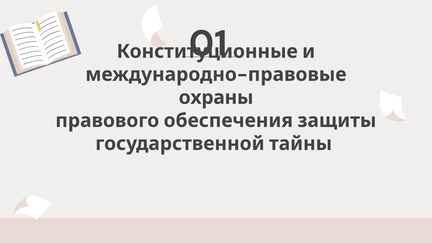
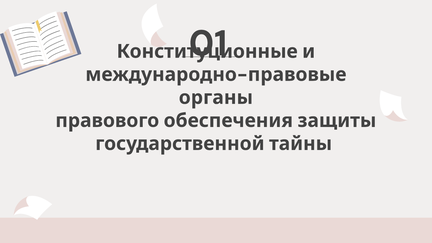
охраны: охраны -> органы (216, 98)
